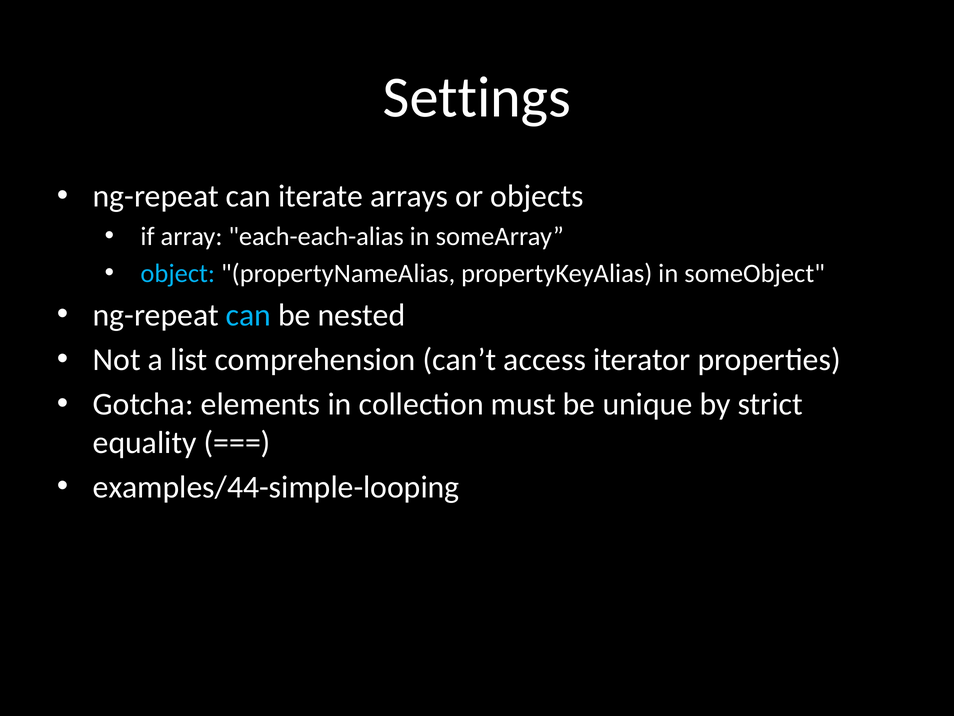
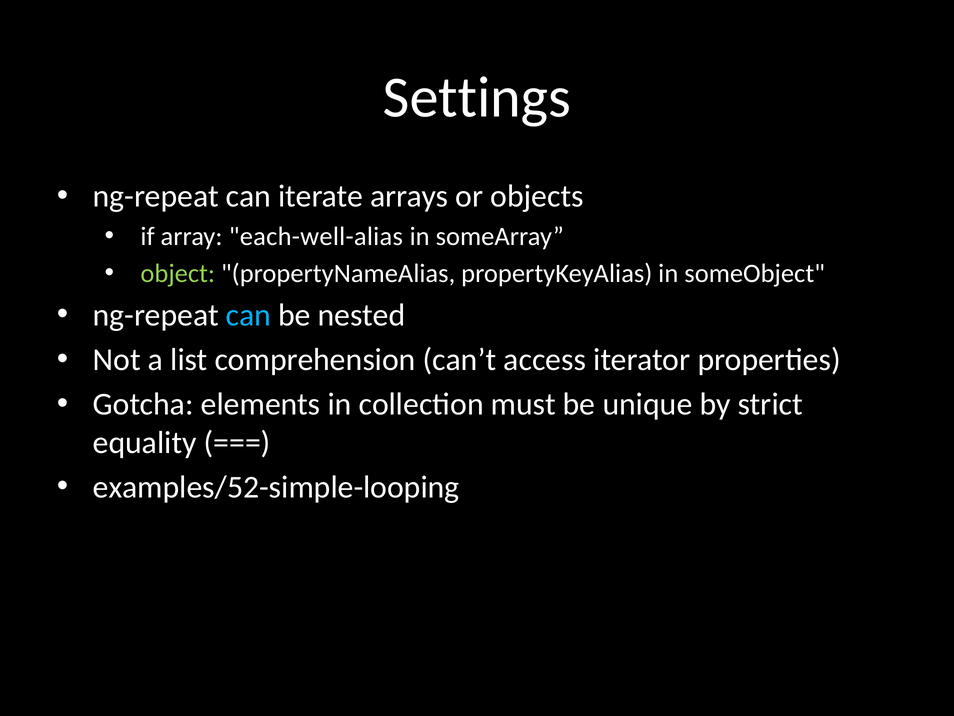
each-each-alias: each-each-alias -> each-well-alias (316, 236)
object colour: light blue -> light green (178, 273)
examples/44-simple-looping: examples/44-simple-looping -> examples/52-simple-looping (276, 487)
